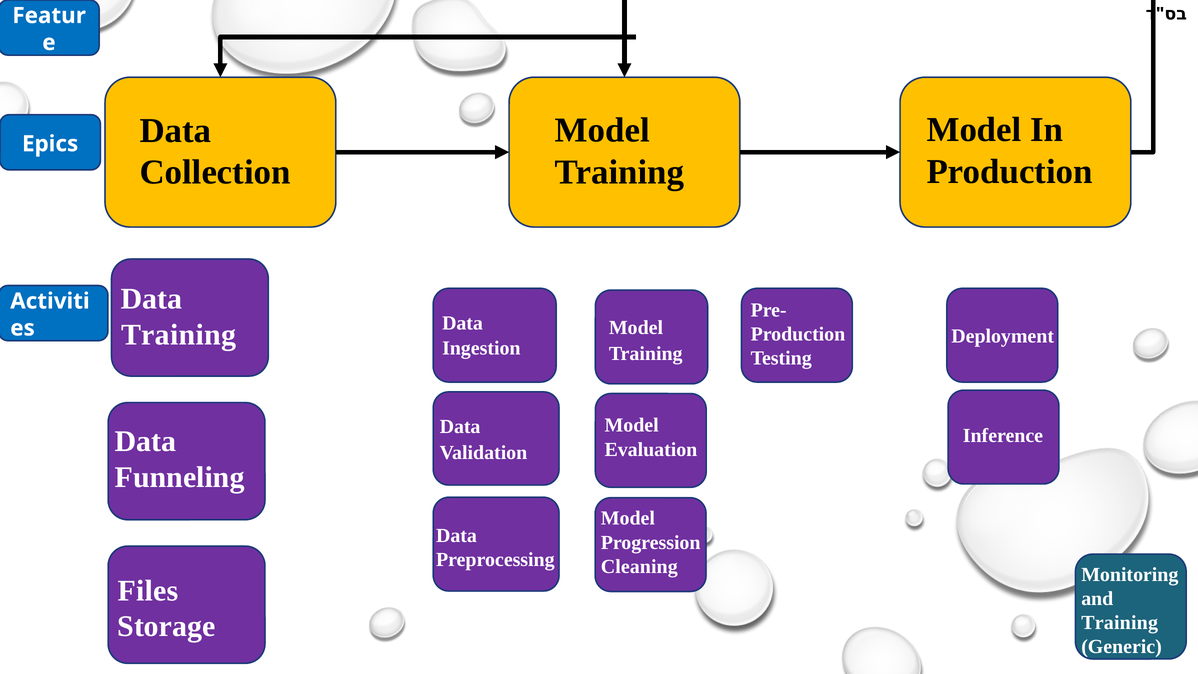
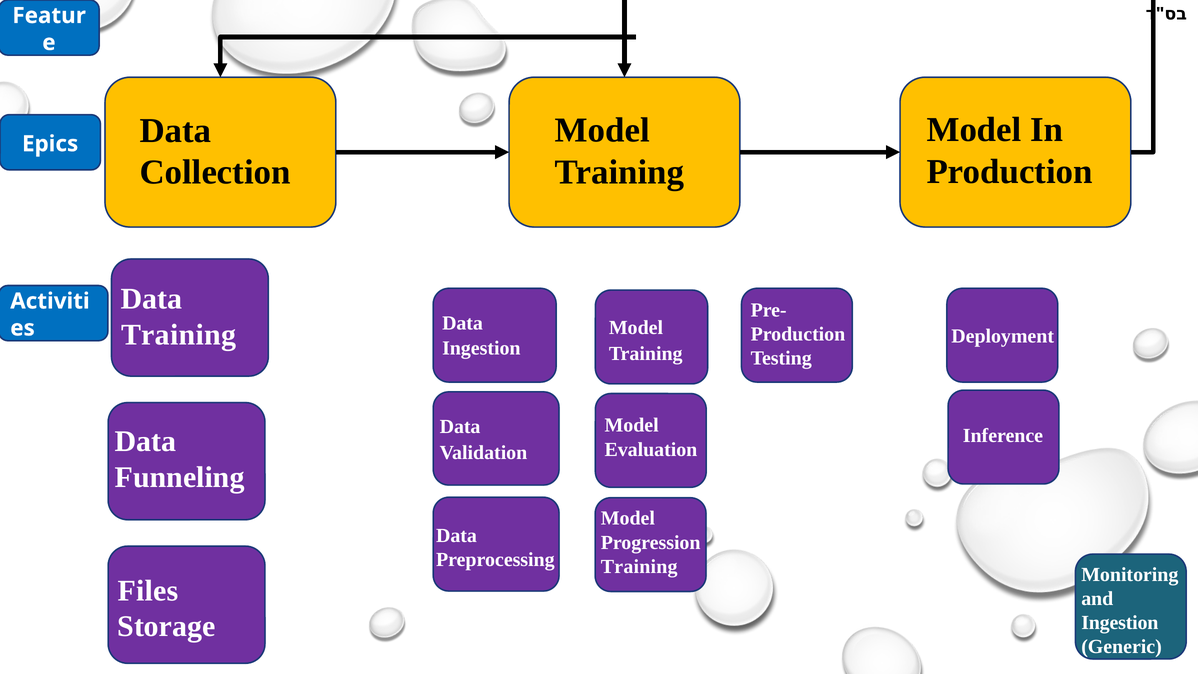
Cleaning: Cleaning -> Training (639, 566)
Training: Training -> Ingestion (1120, 622)
